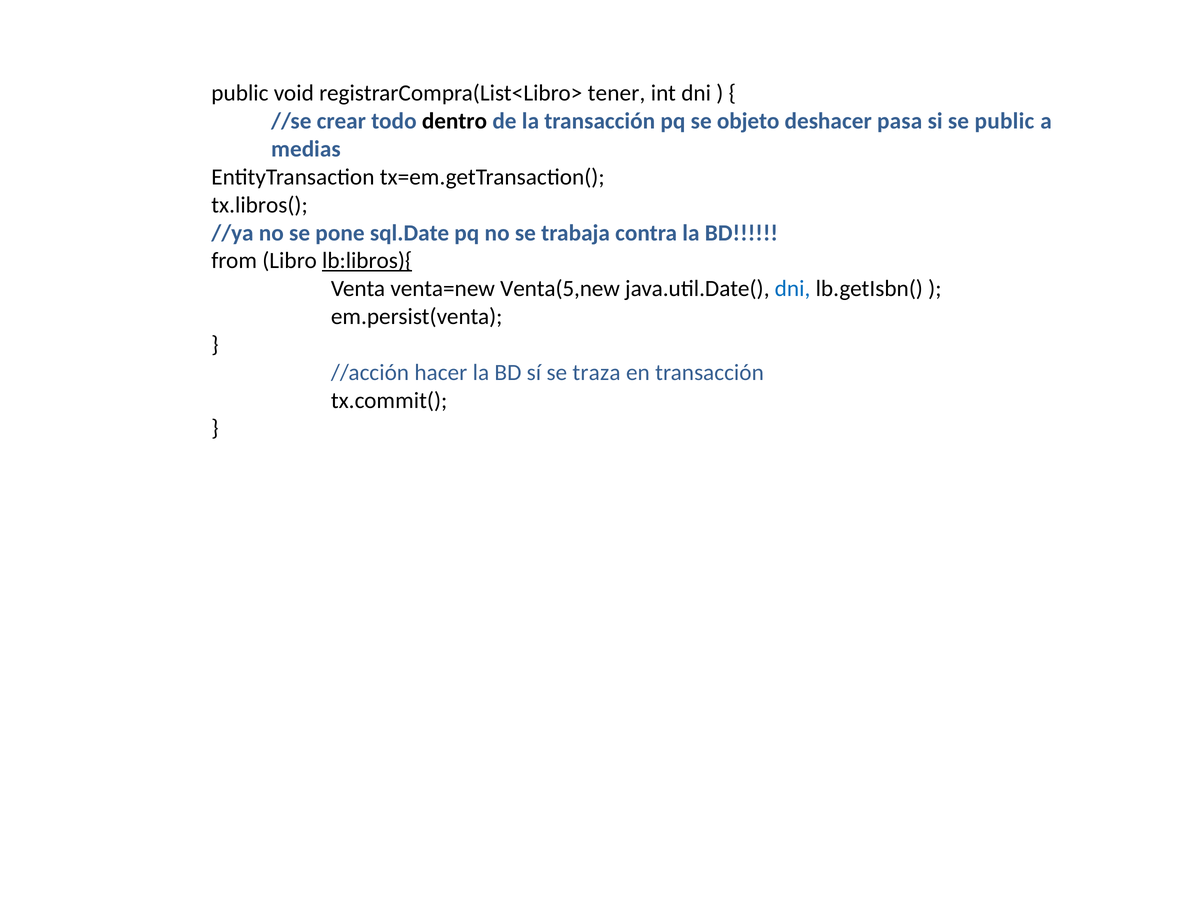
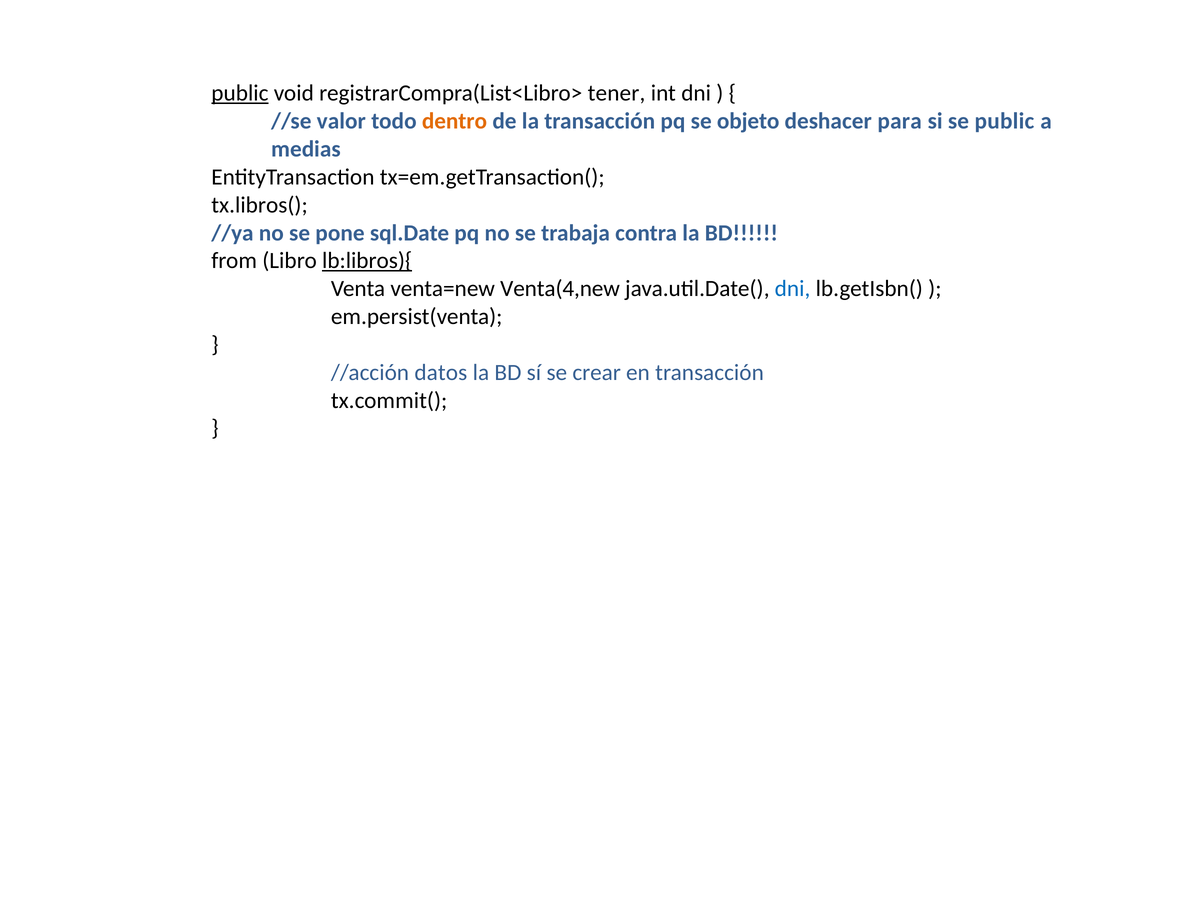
public underline: none -> present (240, 93)
crear: crear -> valor (341, 121)
dentro colour: black -> orange (454, 121)
pasa: pasa -> para (900, 121)
Venta(5,new: Venta(5,new -> Venta(4,new (560, 289)
hacer: hacer -> datos (441, 372)
traza: traza -> crear (597, 372)
